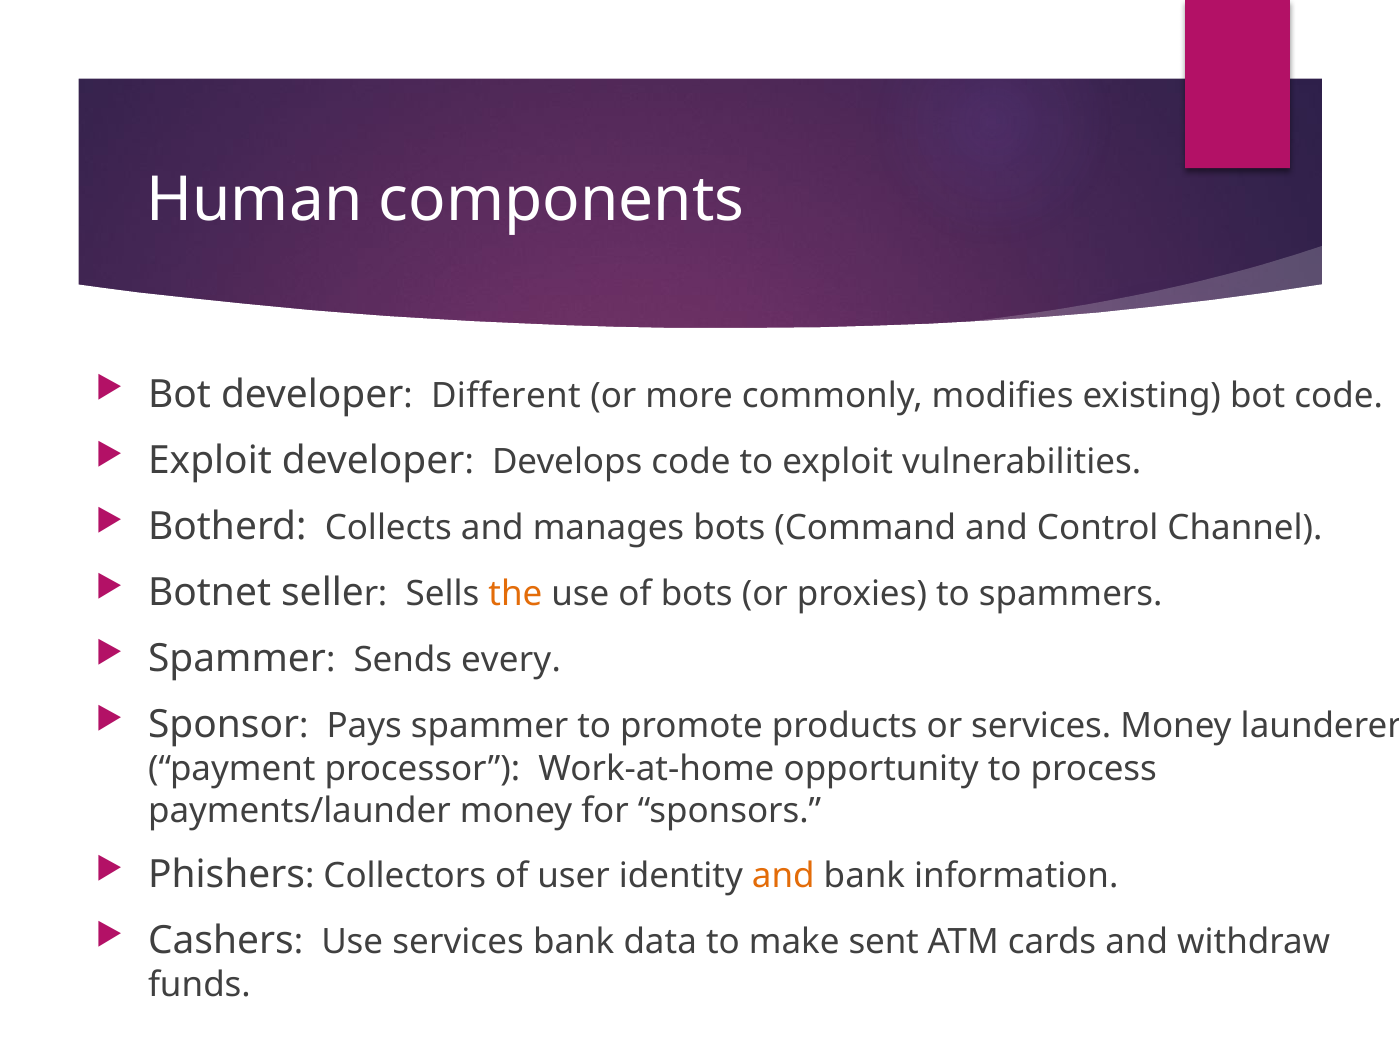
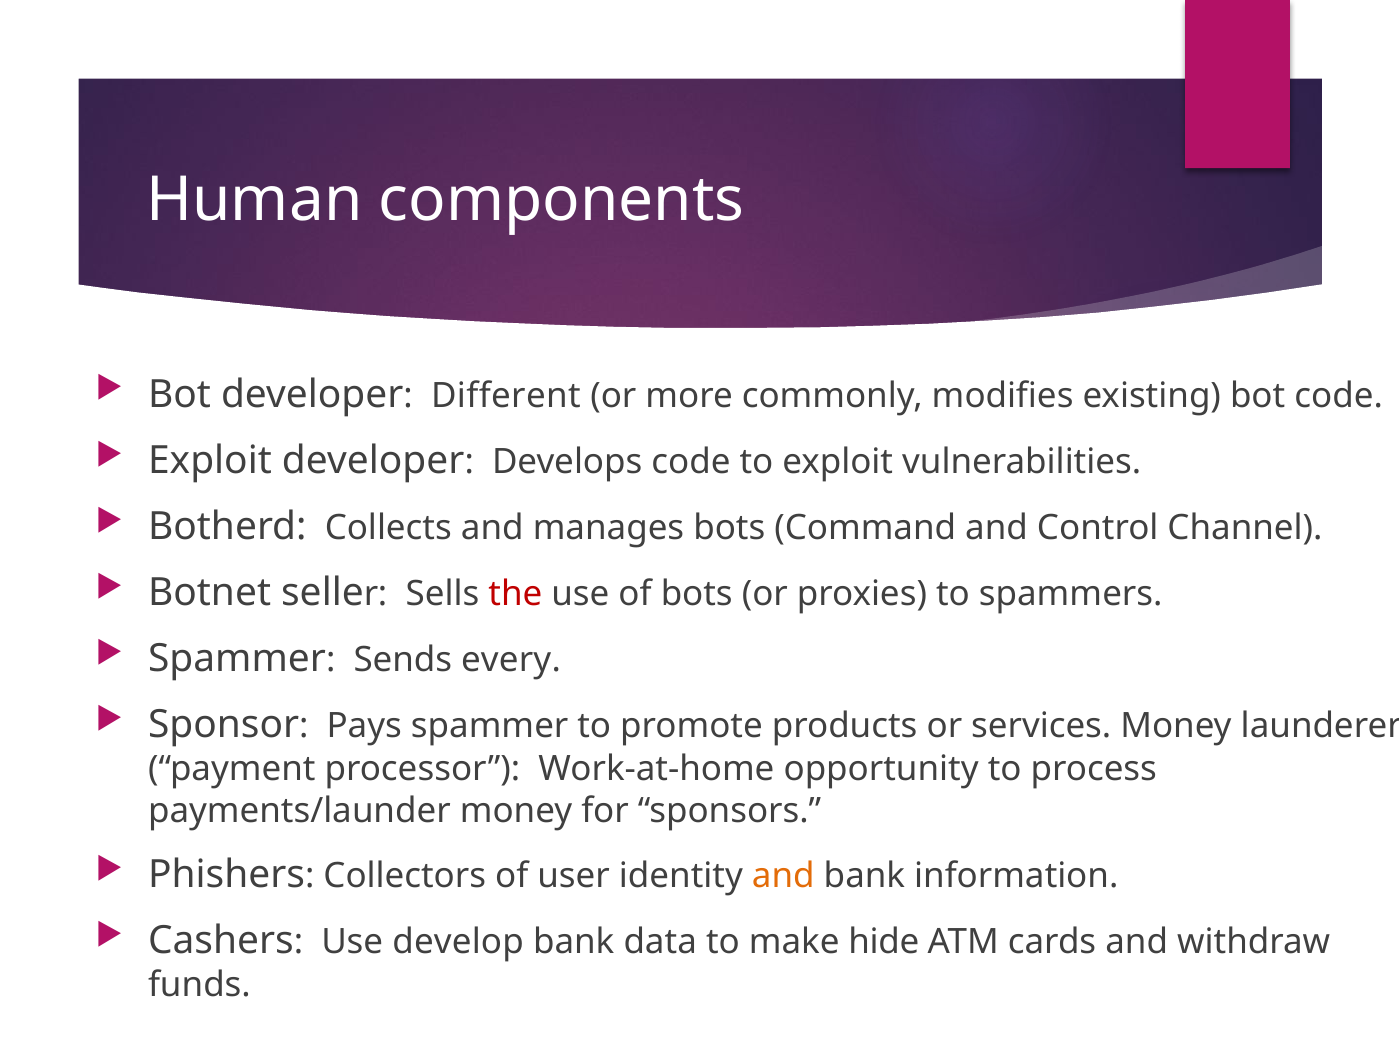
the colour: orange -> red (515, 594)
Use services: services -> develop (458, 942)
sent: sent -> hide (884, 942)
